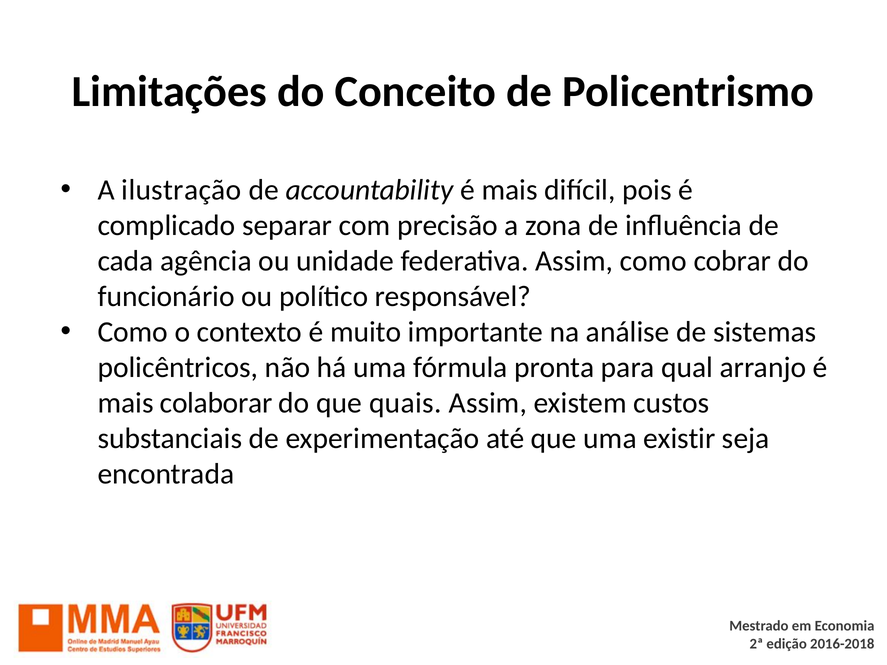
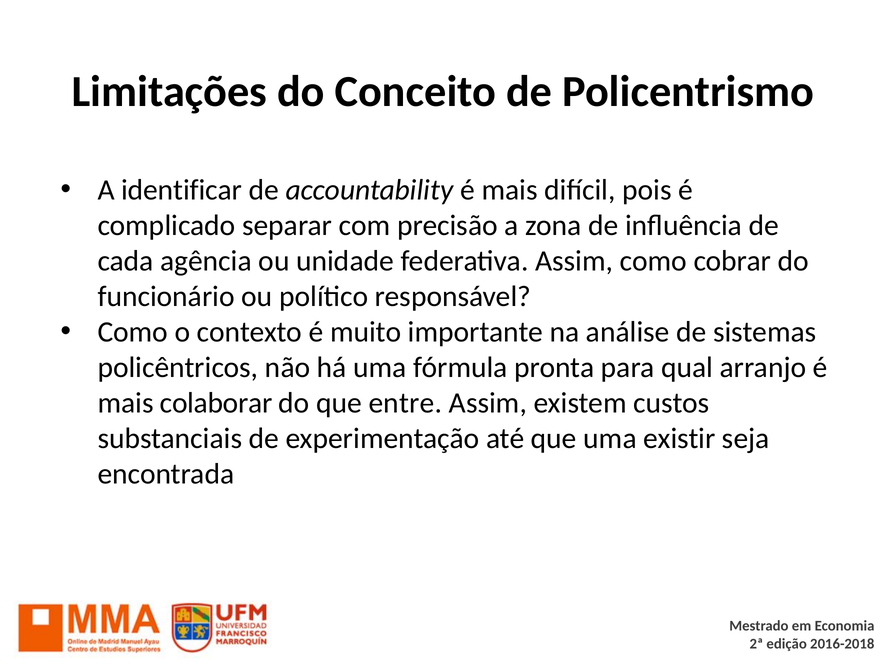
ilustração: ilustração -> identificar (182, 190)
quais: quais -> entre (405, 403)
